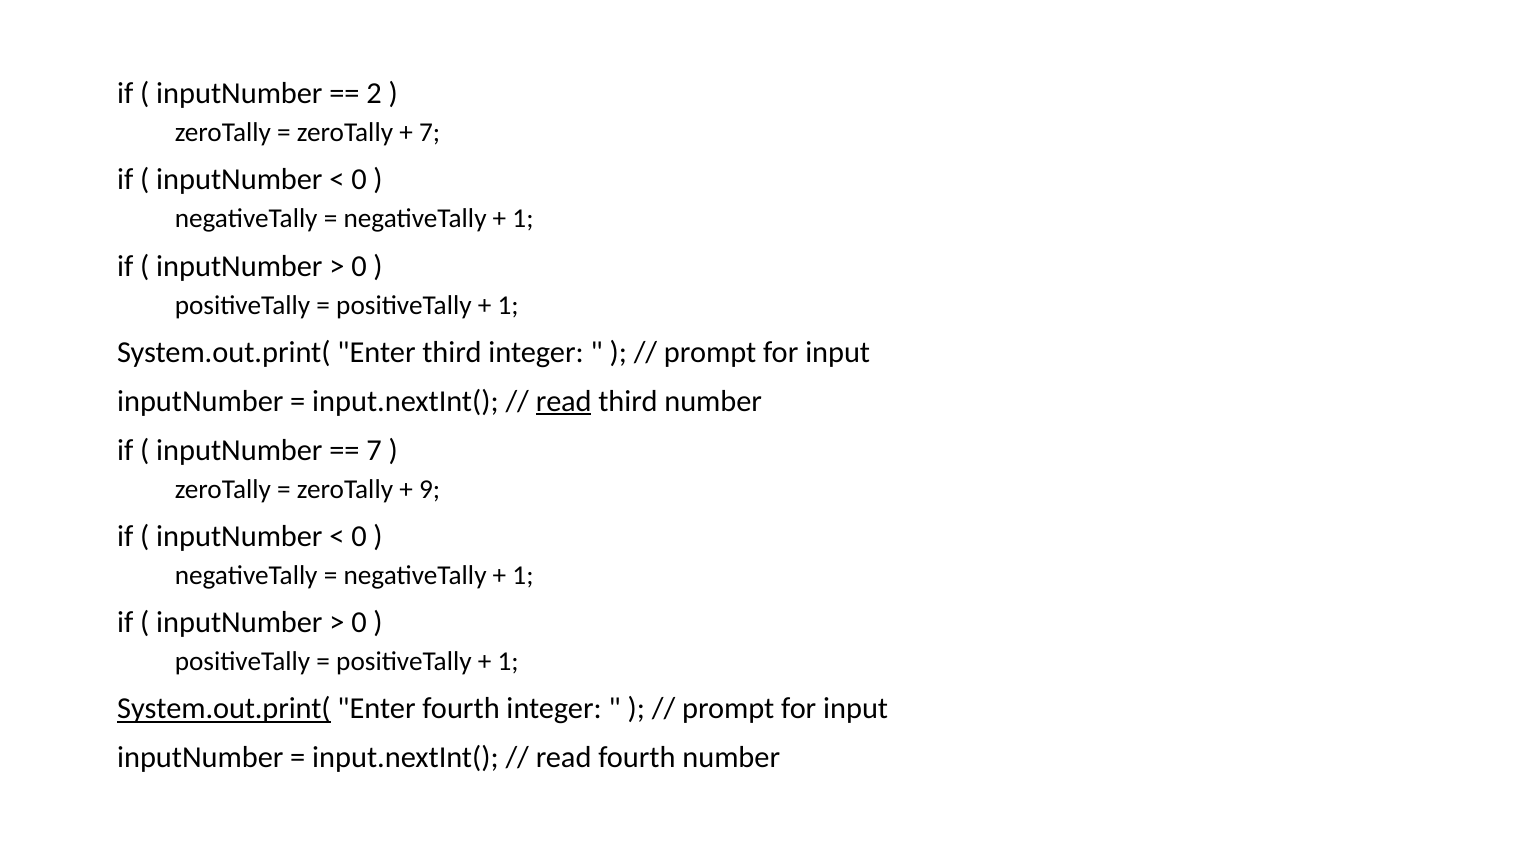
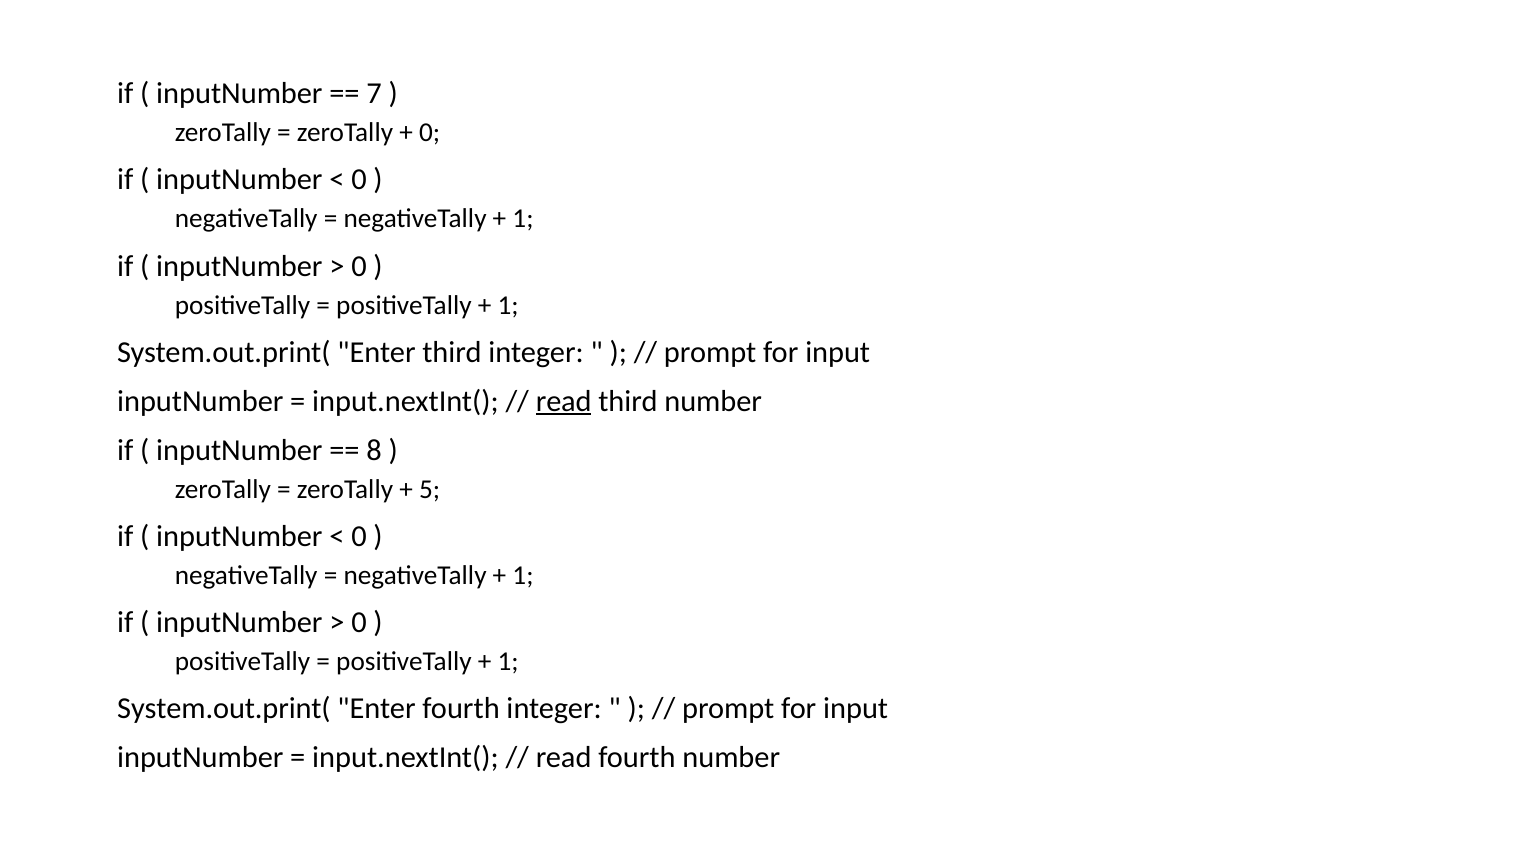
2: 2 -> 7 (374, 94)
7: 7 -> 0 (430, 133)
7: 7 -> 8 (374, 450)
9: 9 -> 5 (430, 489)
System.out.print( underline: present -> none (224, 709)
